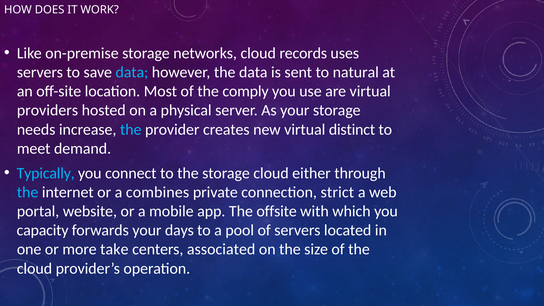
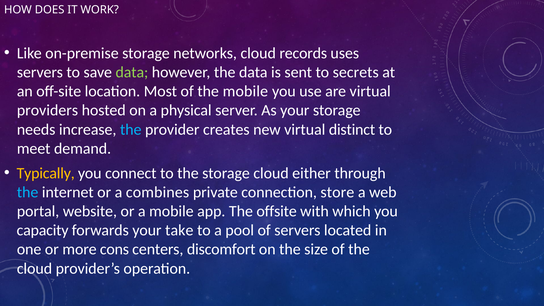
data colour: light blue -> light green (132, 72)
natural: natural -> secrets (356, 72)
the comply: comply -> mobile (245, 91)
Typically colour: light blue -> yellow (46, 173)
strict: strict -> store (337, 192)
days: days -> take (179, 230)
take: take -> cons (114, 249)
associated: associated -> discomfort (221, 249)
